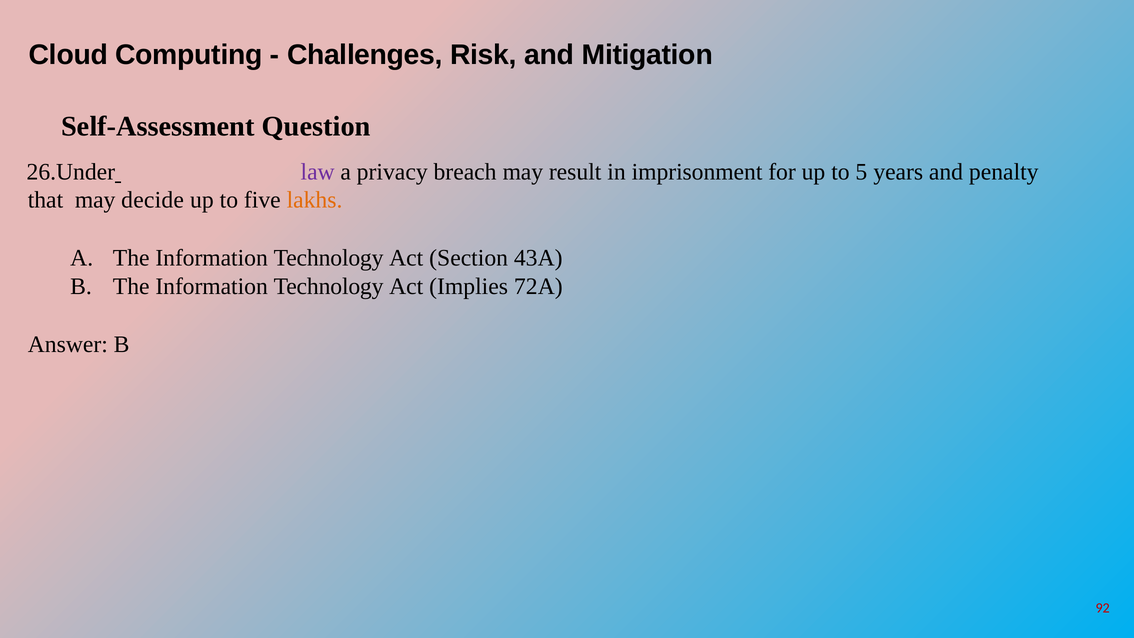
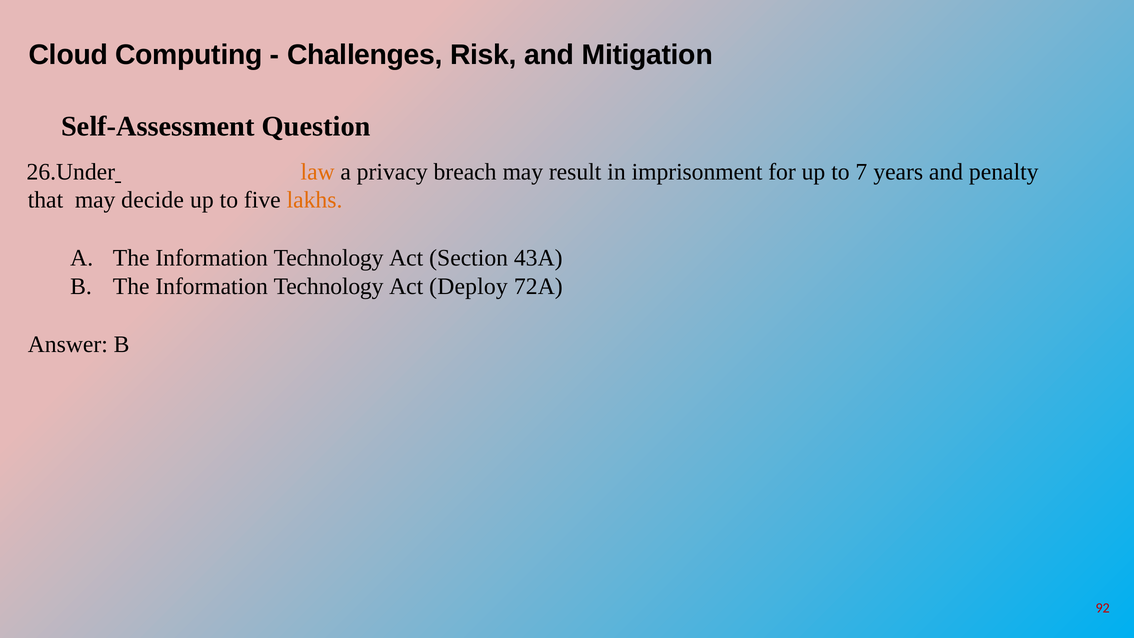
law colour: purple -> orange (318, 172)
5: 5 -> 7 (861, 172)
Implies: Implies -> Deploy (468, 286)
